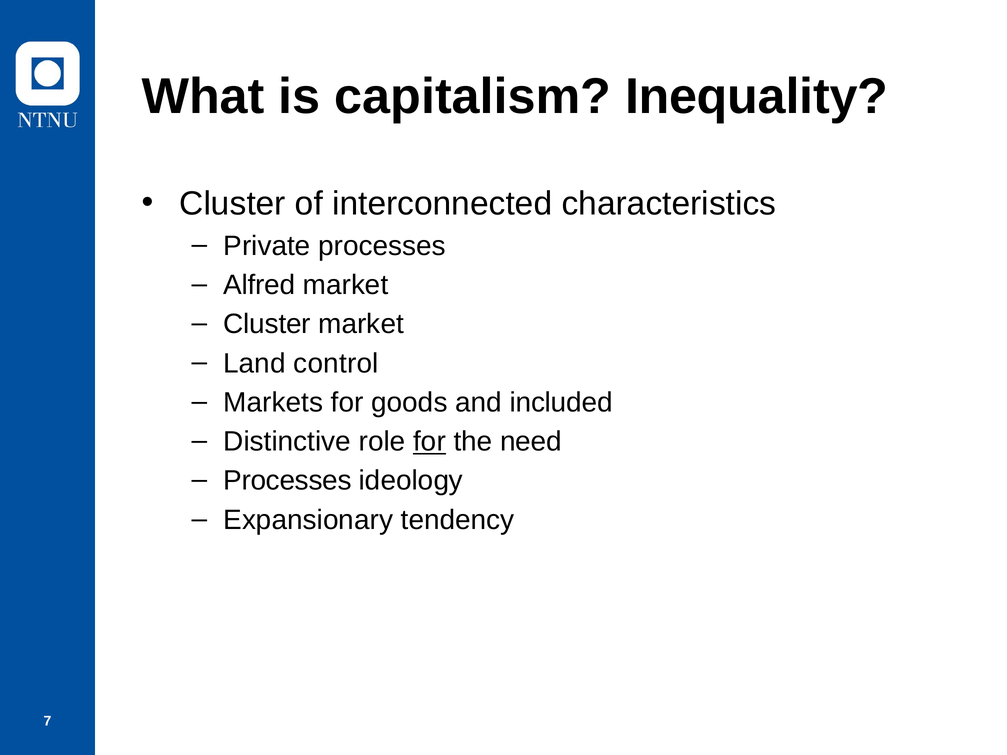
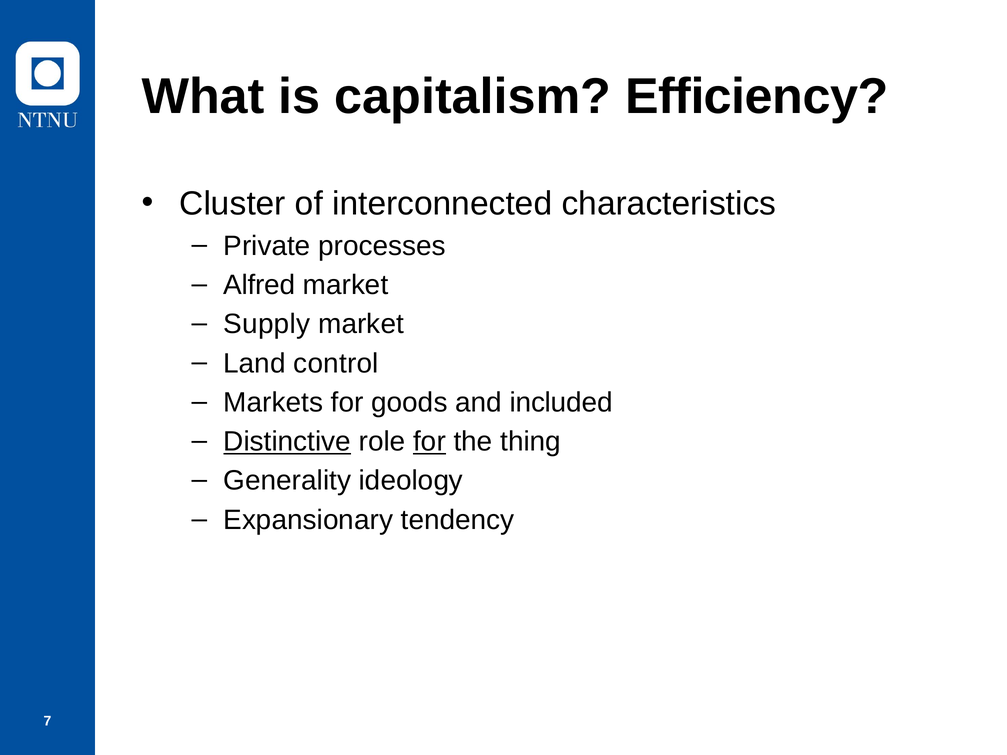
Inequality: Inequality -> Efficiency (757, 97)
Cluster: Cluster -> Supply (267, 324)
Distinctive underline: none -> present (287, 442)
need: need -> thing (531, 442)
Processes: Processes -> Generality (287, 481)
